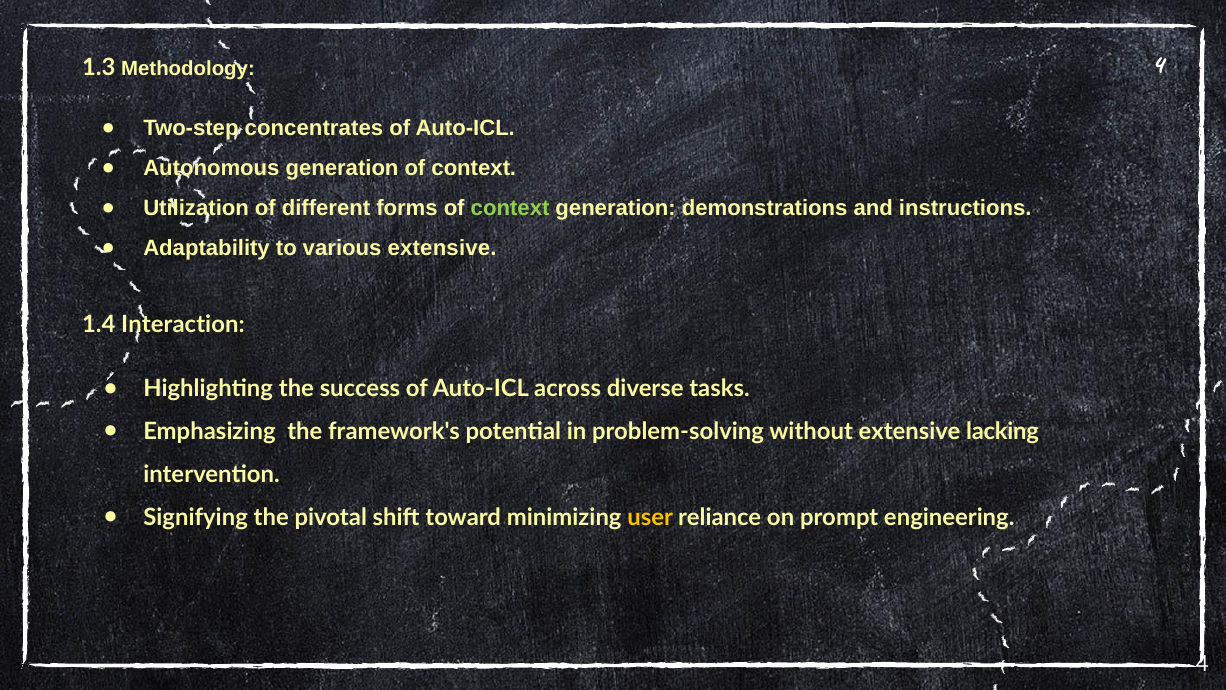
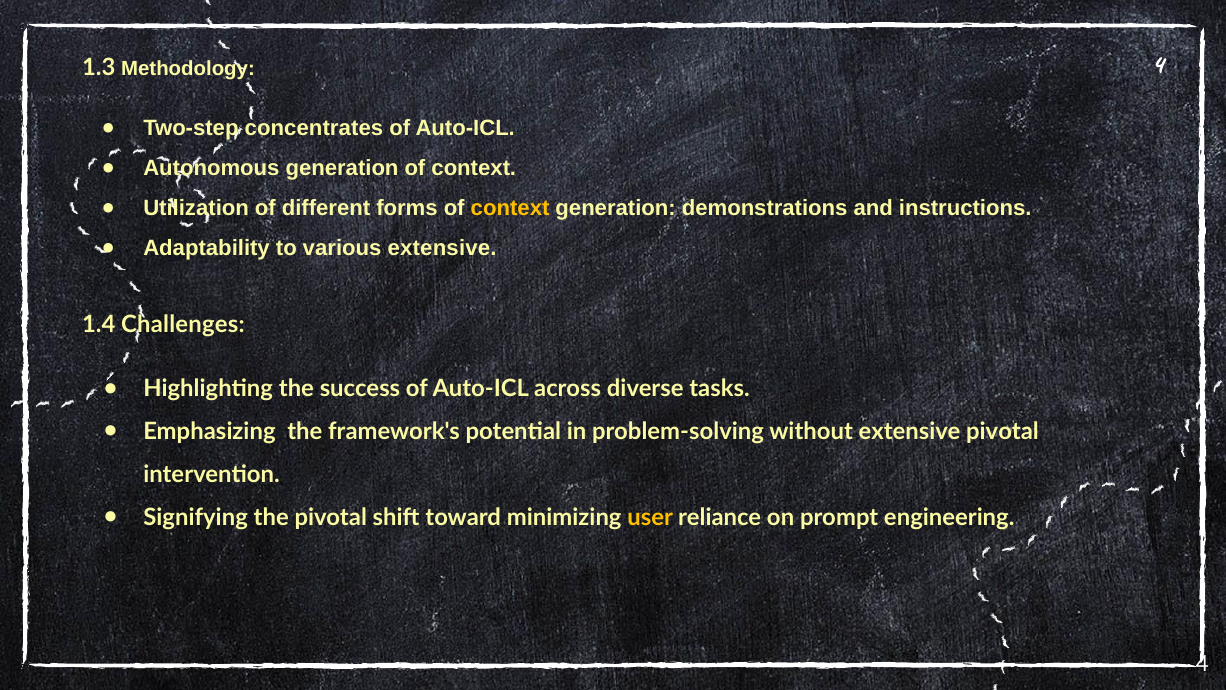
context colour: light green -> yellow (510, 208)
Interaction: Interaction -> Challenges (183, 325)
extensive lacking: lacking -> pivotal (1002, 431)
